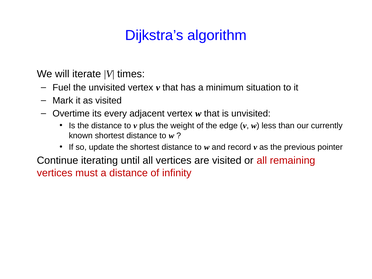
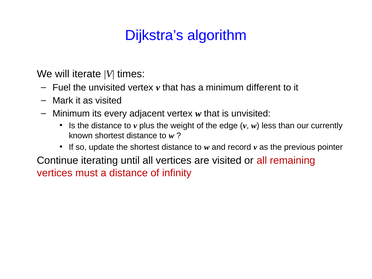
situation: situation -> different (263, 87)
Overtime: Overtime -> Minimum (71, 113)
